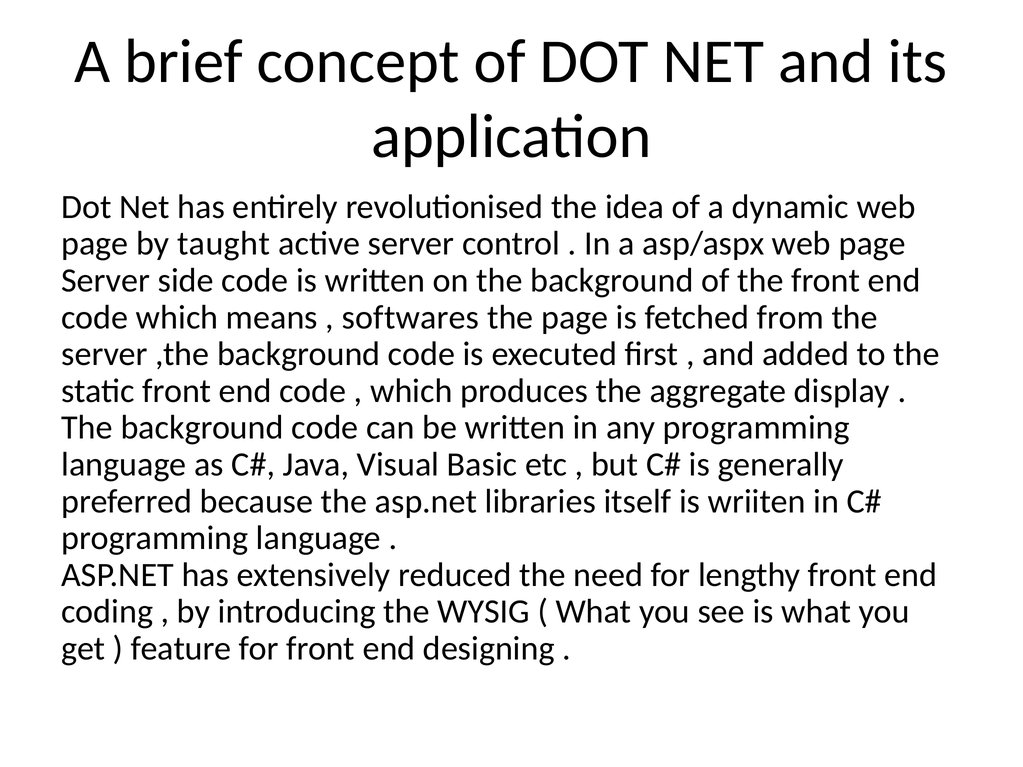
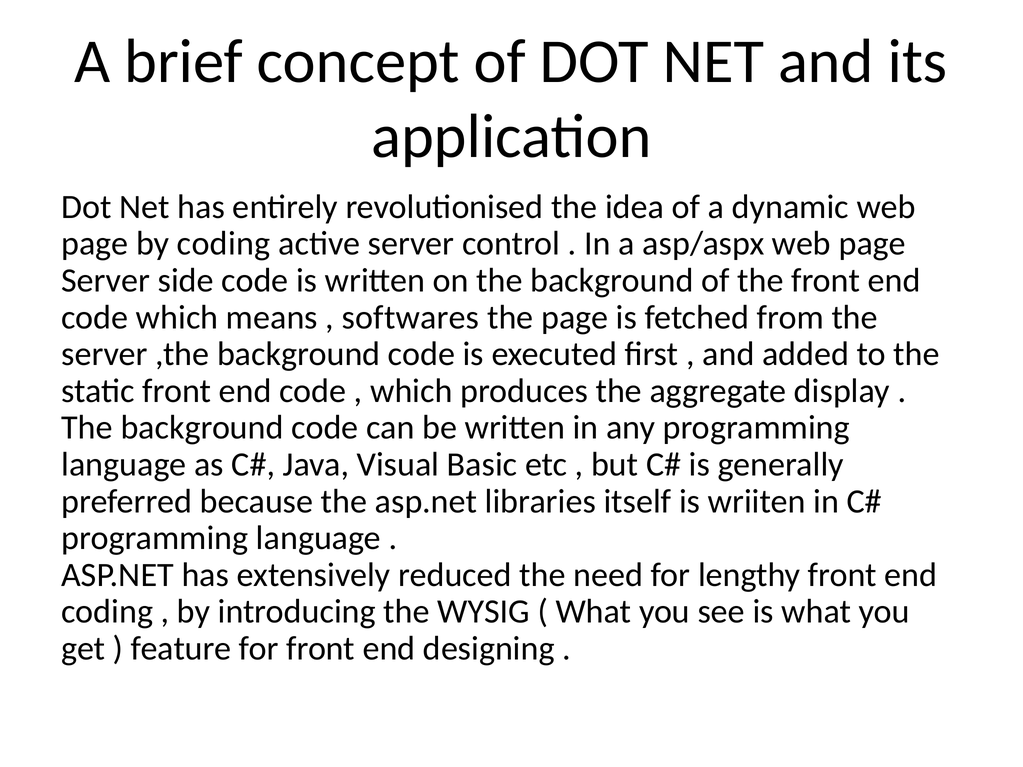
by taught: taught -> coding (224, 244)
